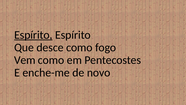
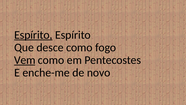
Vem underline: none -> present (25, 60)
